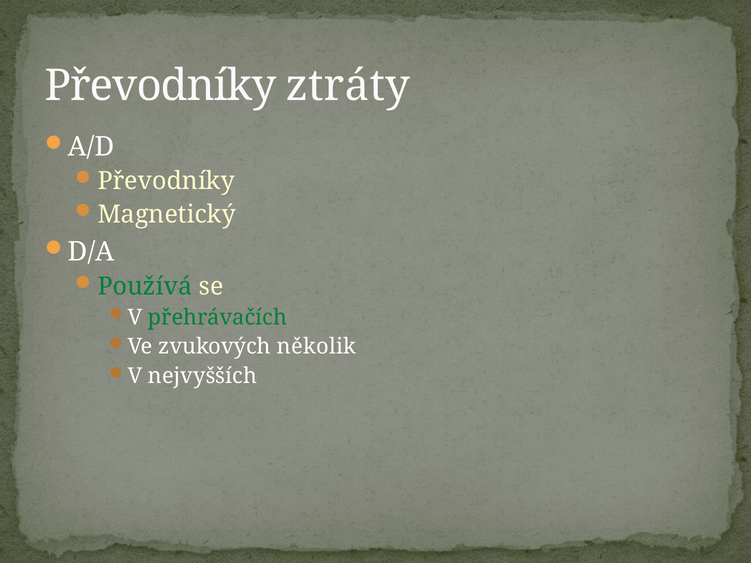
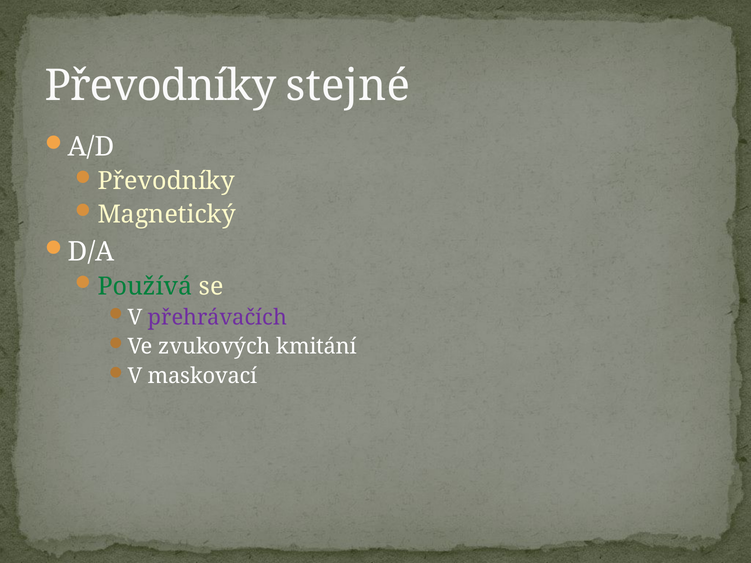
ztráty: ztráty -> stejné (348, 86)
přehrávačích colour: green -> purple (217, 318)
několik: několik -> kmitání (317, 347)
nejvyšších: nejvyšších -> maskovací (203, 376)
